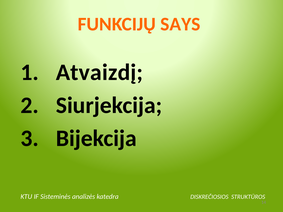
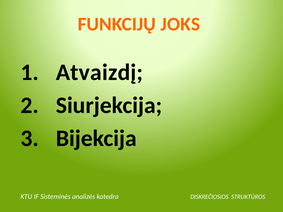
SAYS: SAYS -> JOKS (180, 24)
